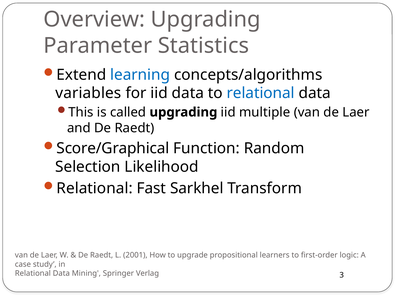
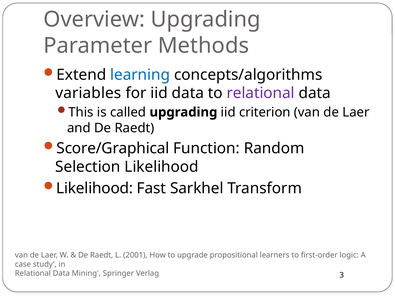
Statistics: Statistics -> Methods (203, 46)
relational colour: blue -> purple (261, 93)
multiple: multiple -> criterion (265, 112)
Relational: Relational -> Likelihood (95, 189)
